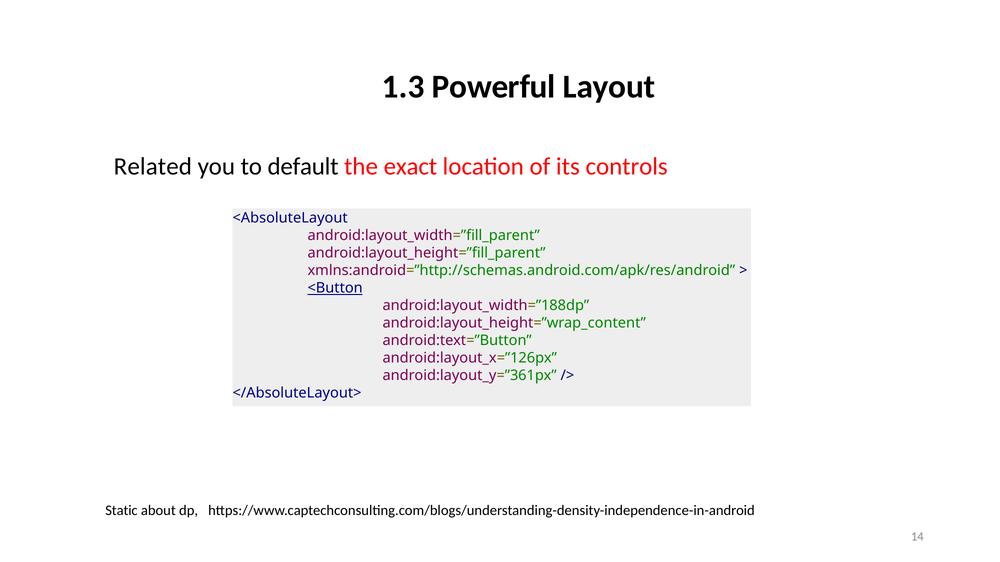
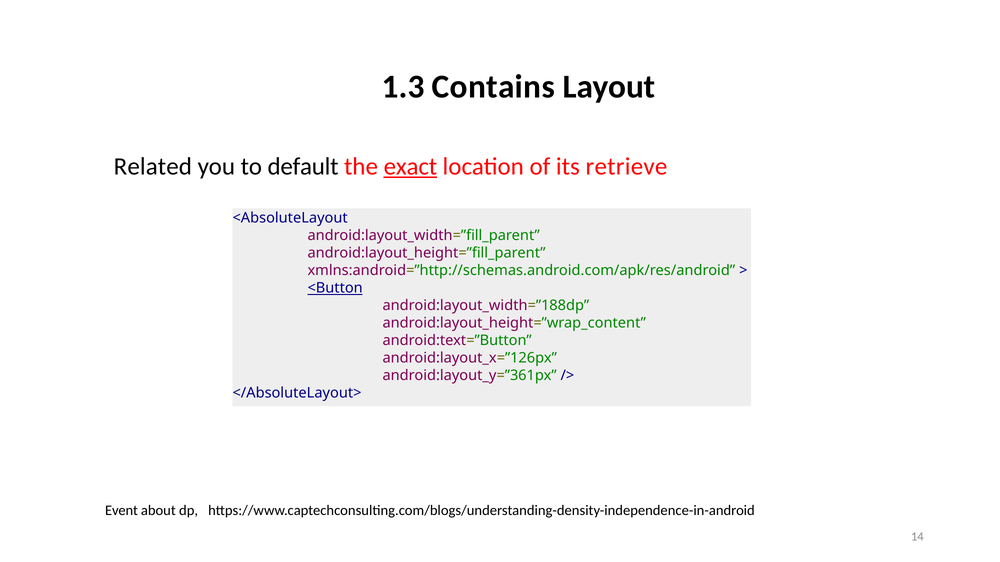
Powerful: Powerful -> Contains (493, 87)
exact underline: none -> present (410, 167)
controls: controls -> retrieve (626, 167)
Static: Static -> Event (121, 511)
